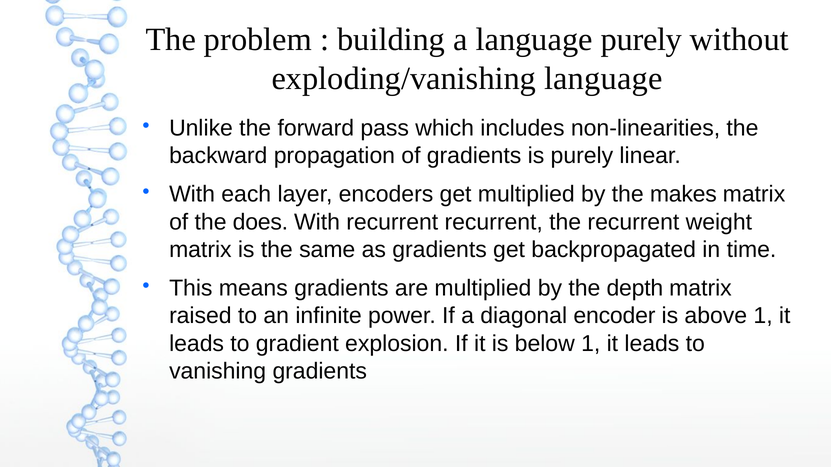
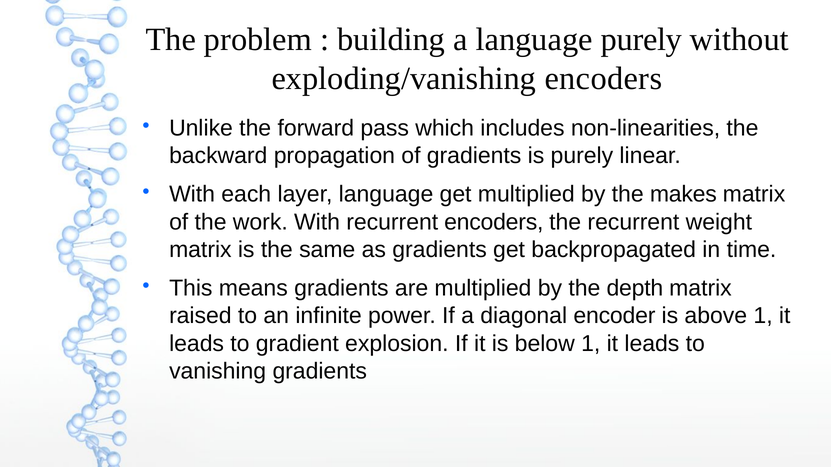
exploding/vanishing language: language -> encoders (603, 78)
layer encoders: encoders -> language (386, 195)
does: does -> work (260, 222)
recurrent recurrent: recurrent -> encoders (494, 222)
